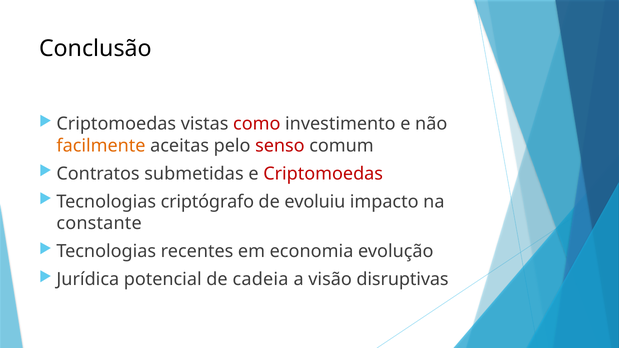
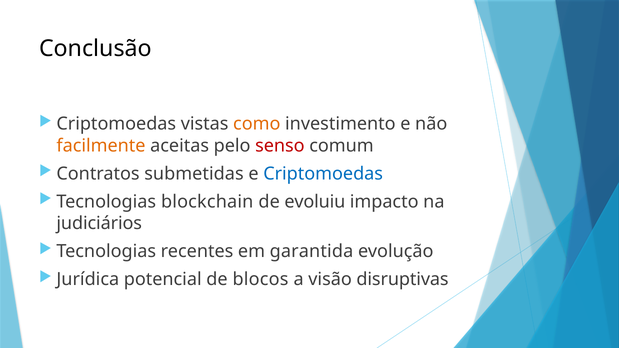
como colour: red -> orange (257, 124)
Criptomoedas colour: red -> blue (323, 174)
criptógrafo: criptógrafo -> blockchain (207, 202)
constante: constante -> judiciários (99, 223)
economia: economia -> garantida (311, 252)
cadeia: cadeia -> blocos (260, 280)
